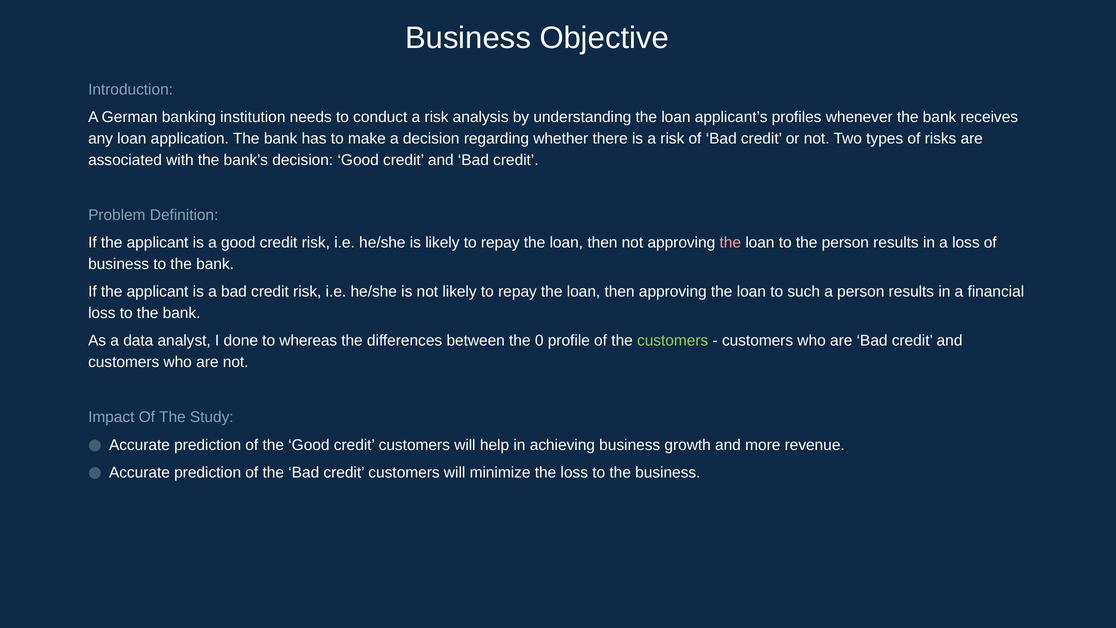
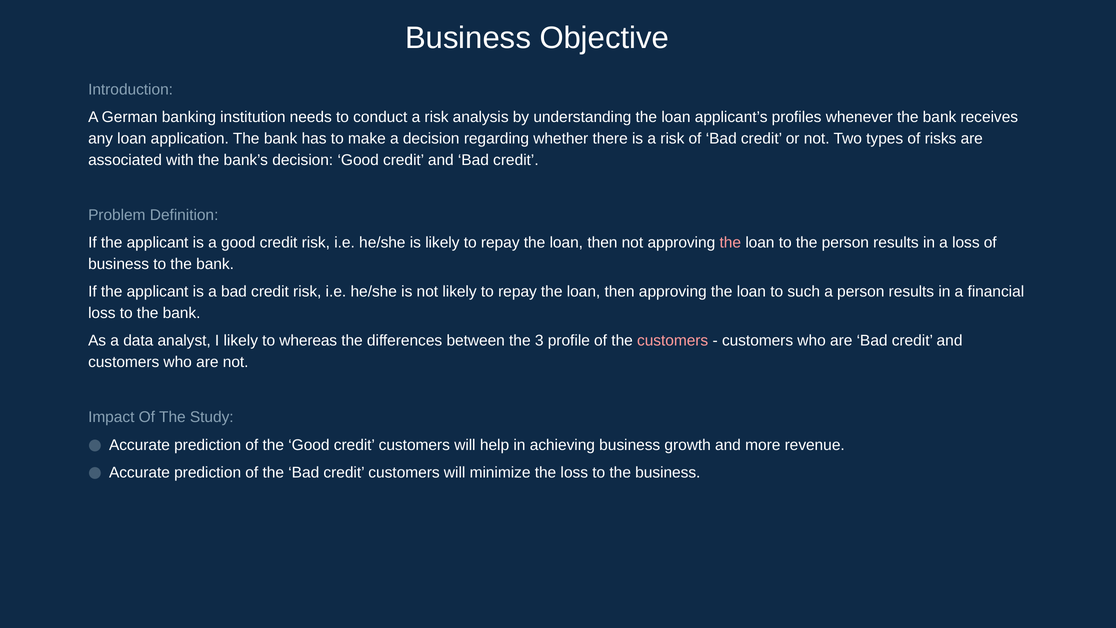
I done: done -> likely (241, 341)
0: 0 -> 3 (539, 341)
customers colour: light green -> pink (673, 341)
